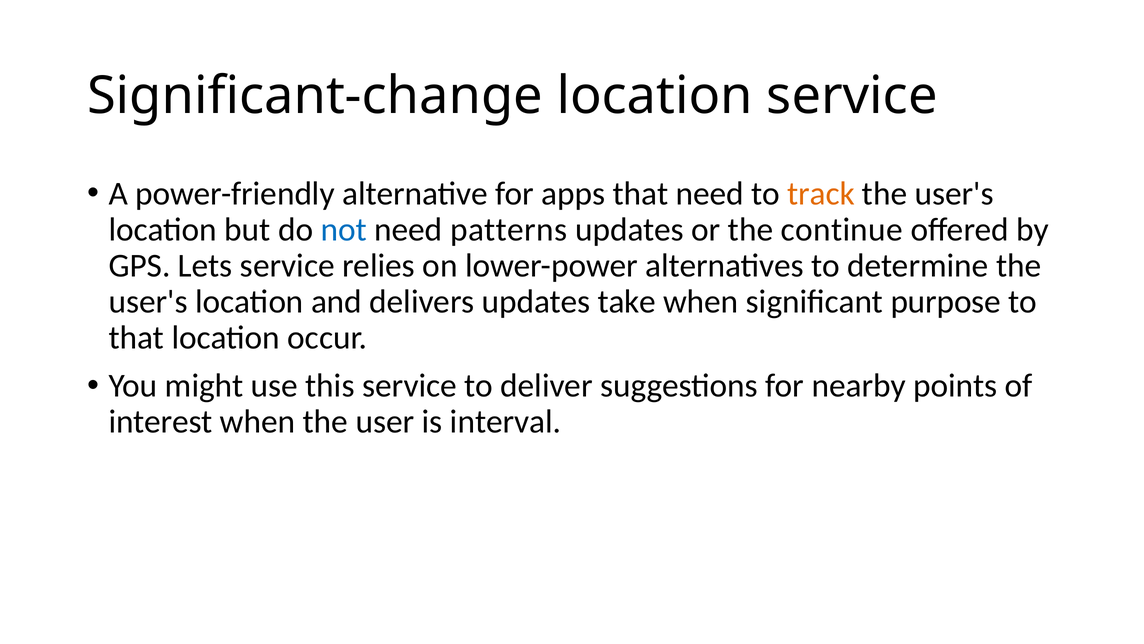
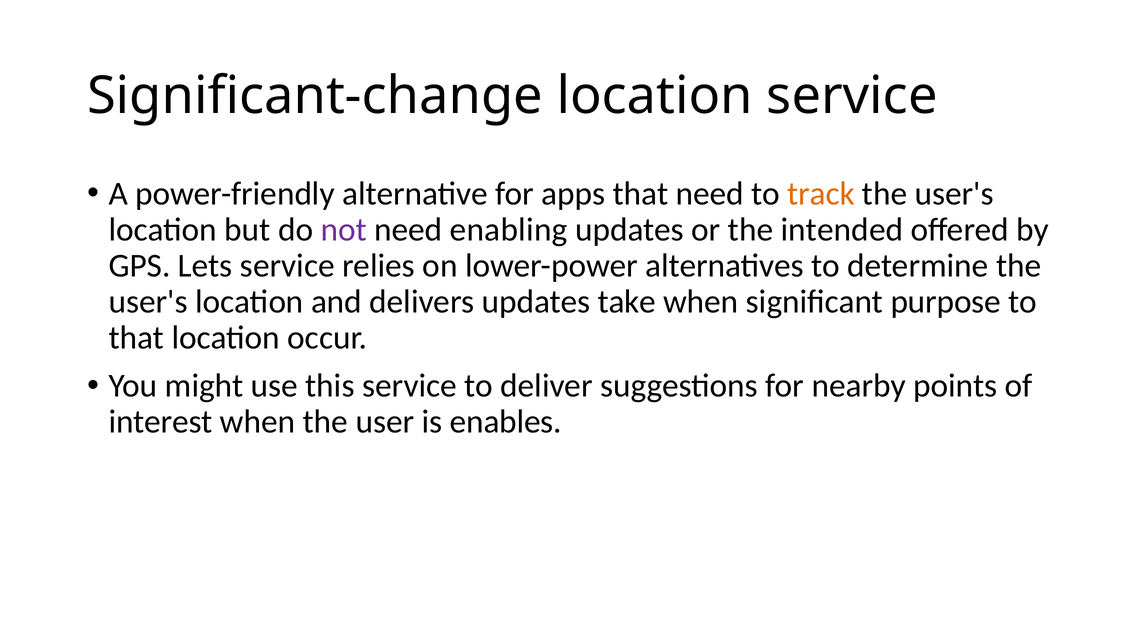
not colour: blue -> purple (344, 229)
patterns: patterns -> enabling (509, 229)
continue: continue -> intended (842, 229)
interval: interval -> enables (506, 422)
